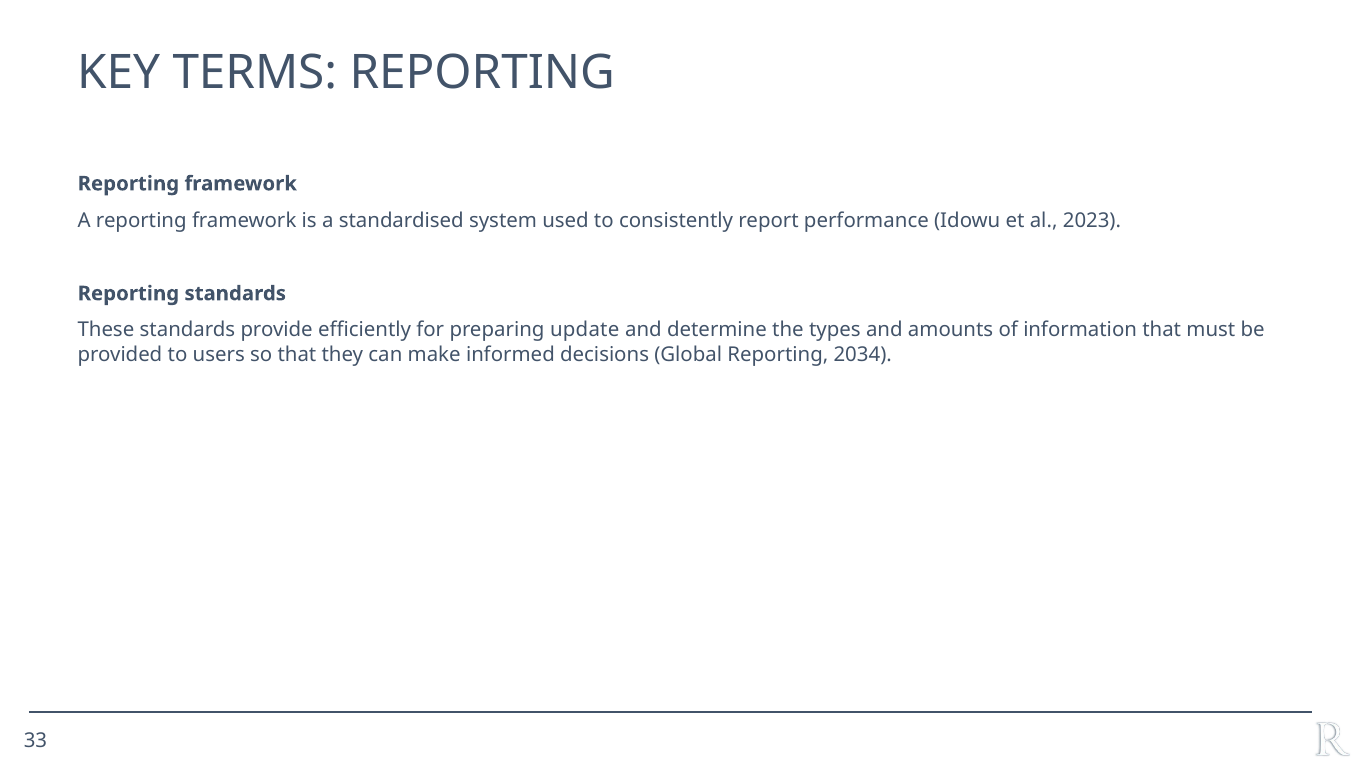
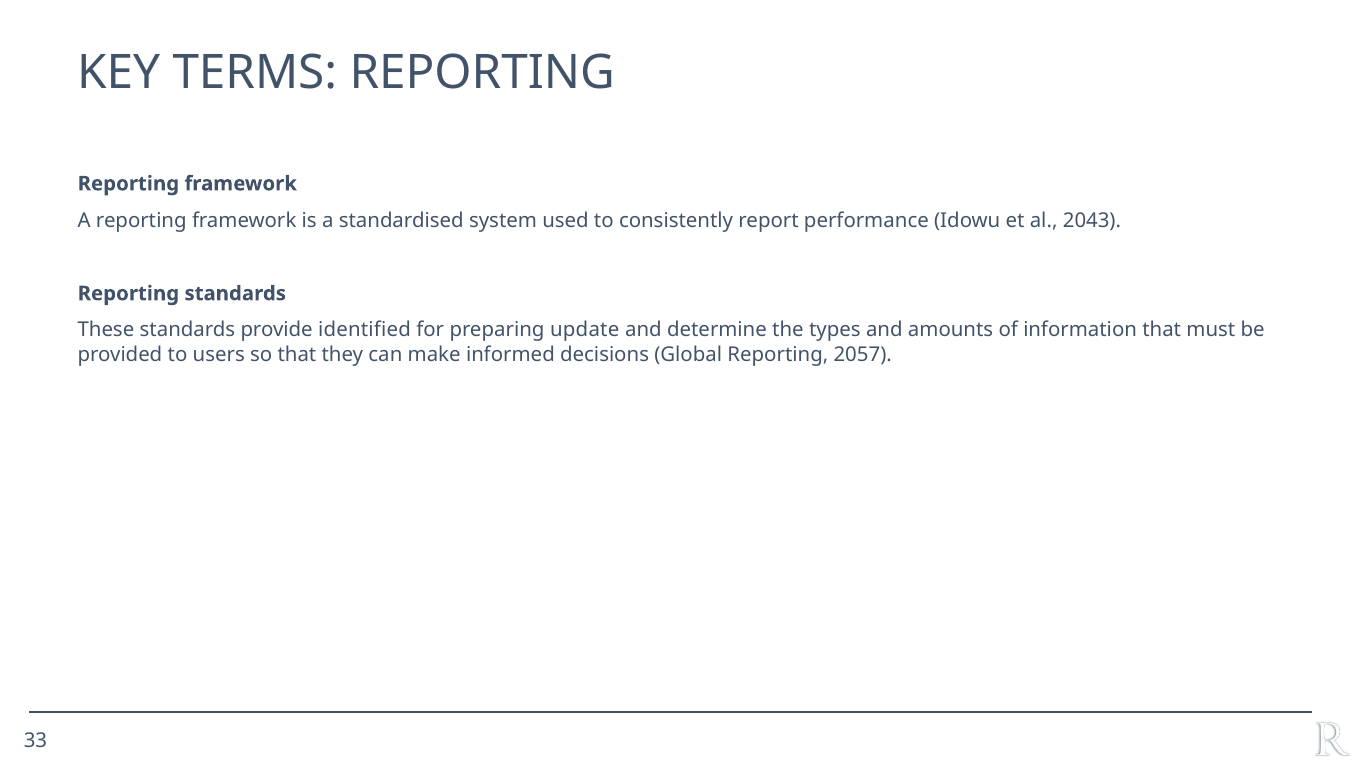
2023: 2023 -> 2043 (1092, 220)
efficiently: efficiently -> identified (364, 330)
2034: 2034 -> 2057 (863, 355)
